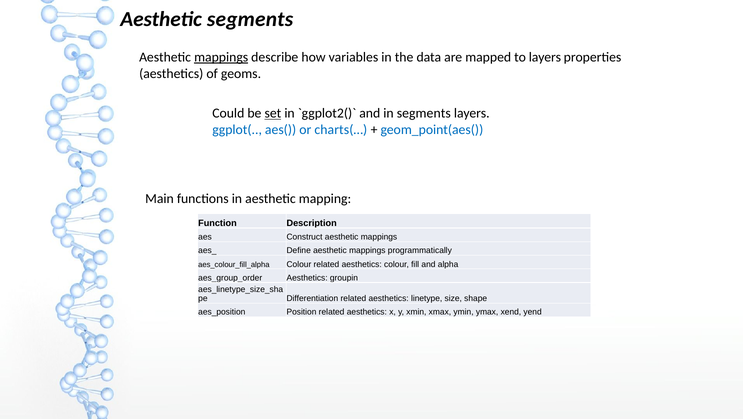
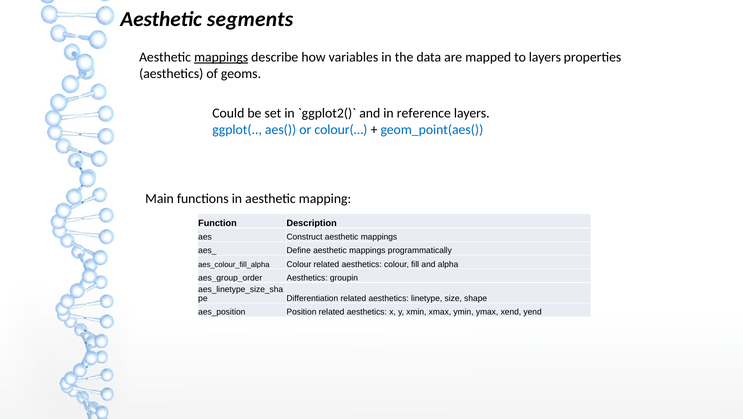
set underline: present -> none (273, 113)
in segments: segments -> reference (424, 113)
charts(…: charts(… -> colour(… (341, 130)
